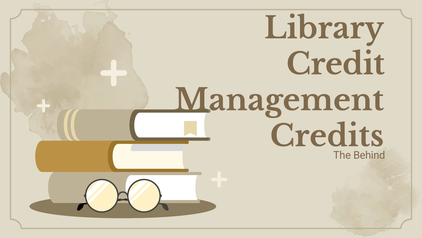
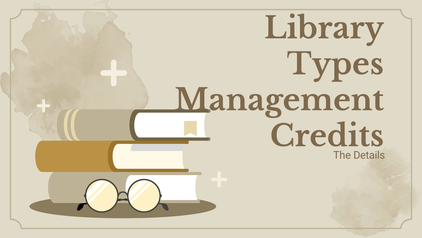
Credit: Credit -> Types (335, 64)
Behind: Behind -> Details (369, 155)
